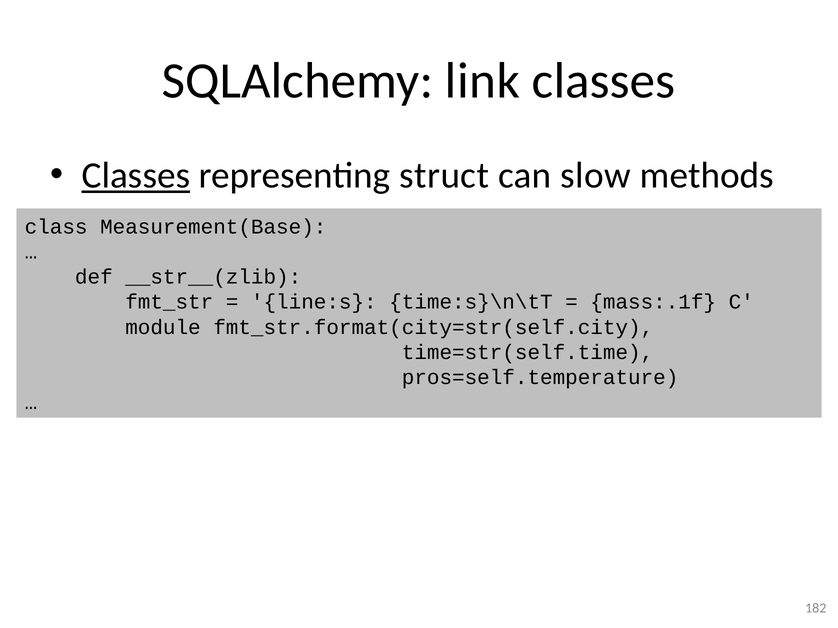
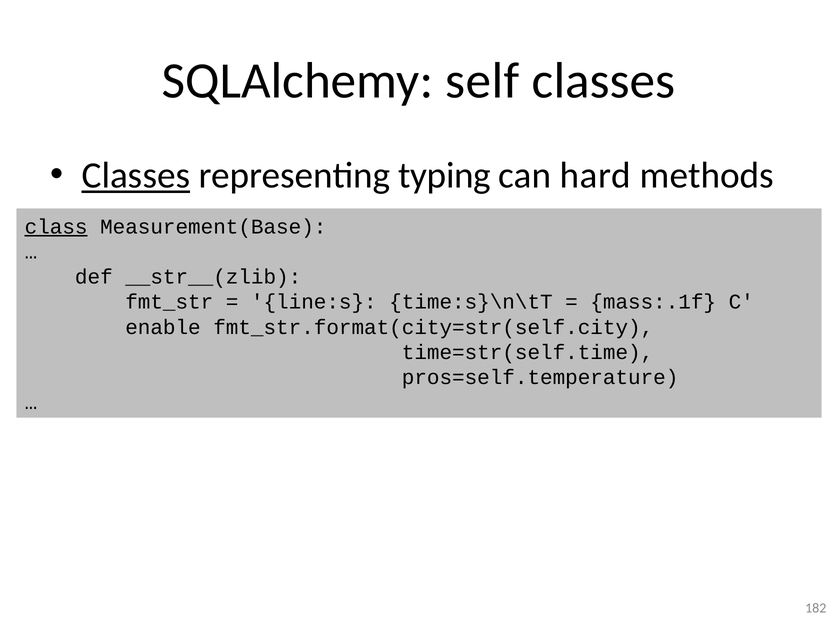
link: link -> self (482, 81)
struct: struct -> typing (445, 176)
slow: slow -> hard (595, 176)
class underline: none -> present (56, 227)
module: module -> enable (163, 327)
